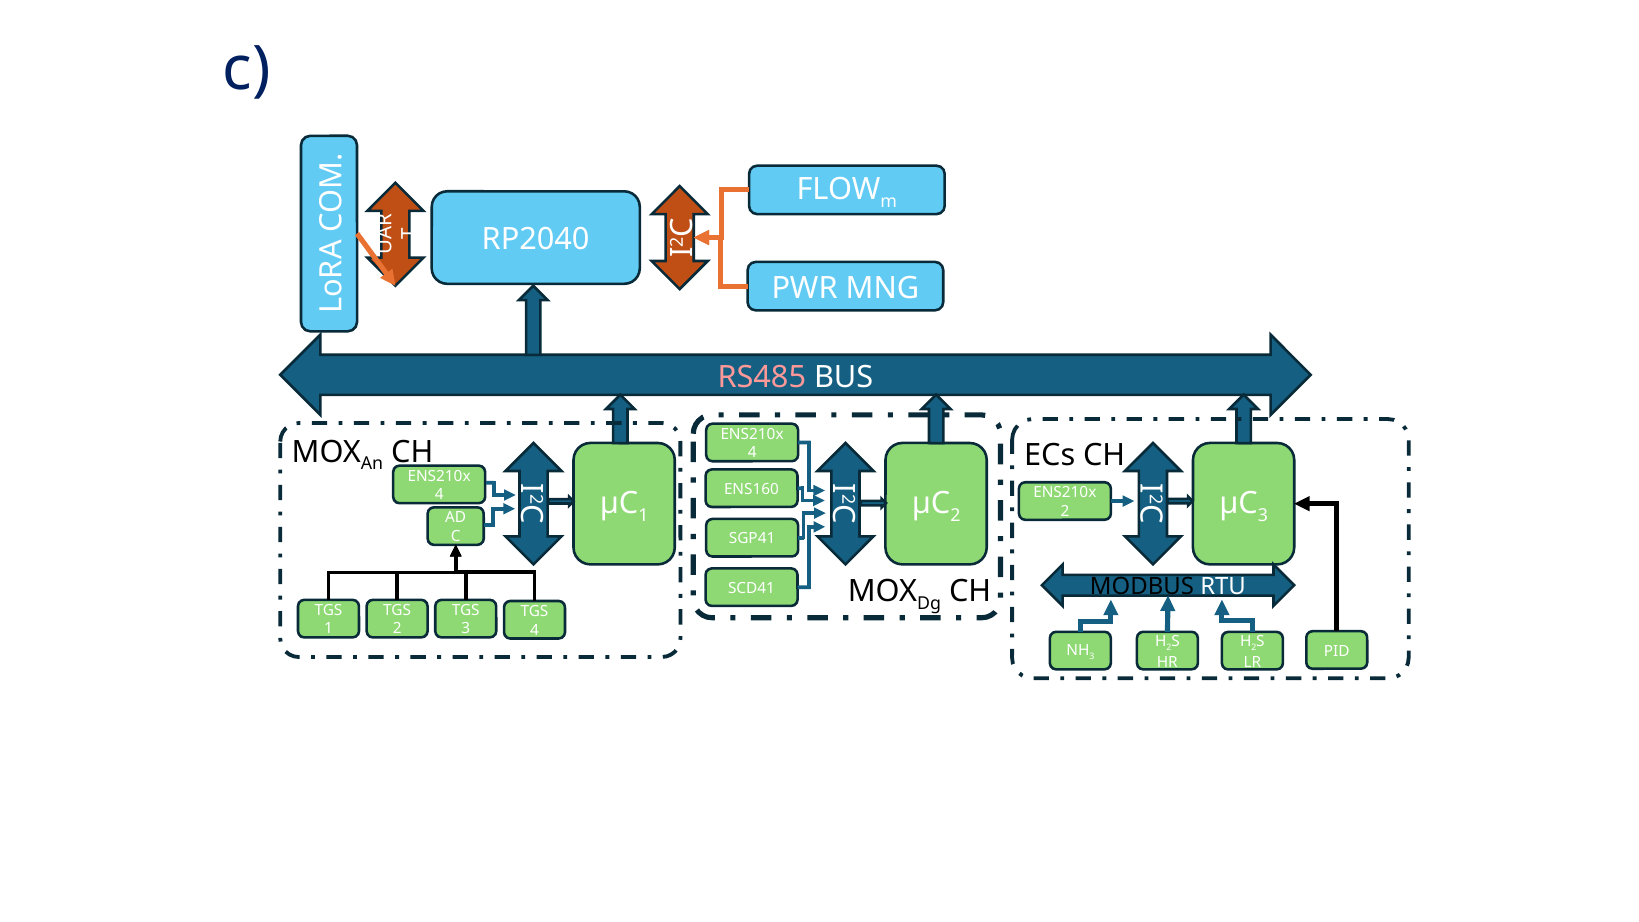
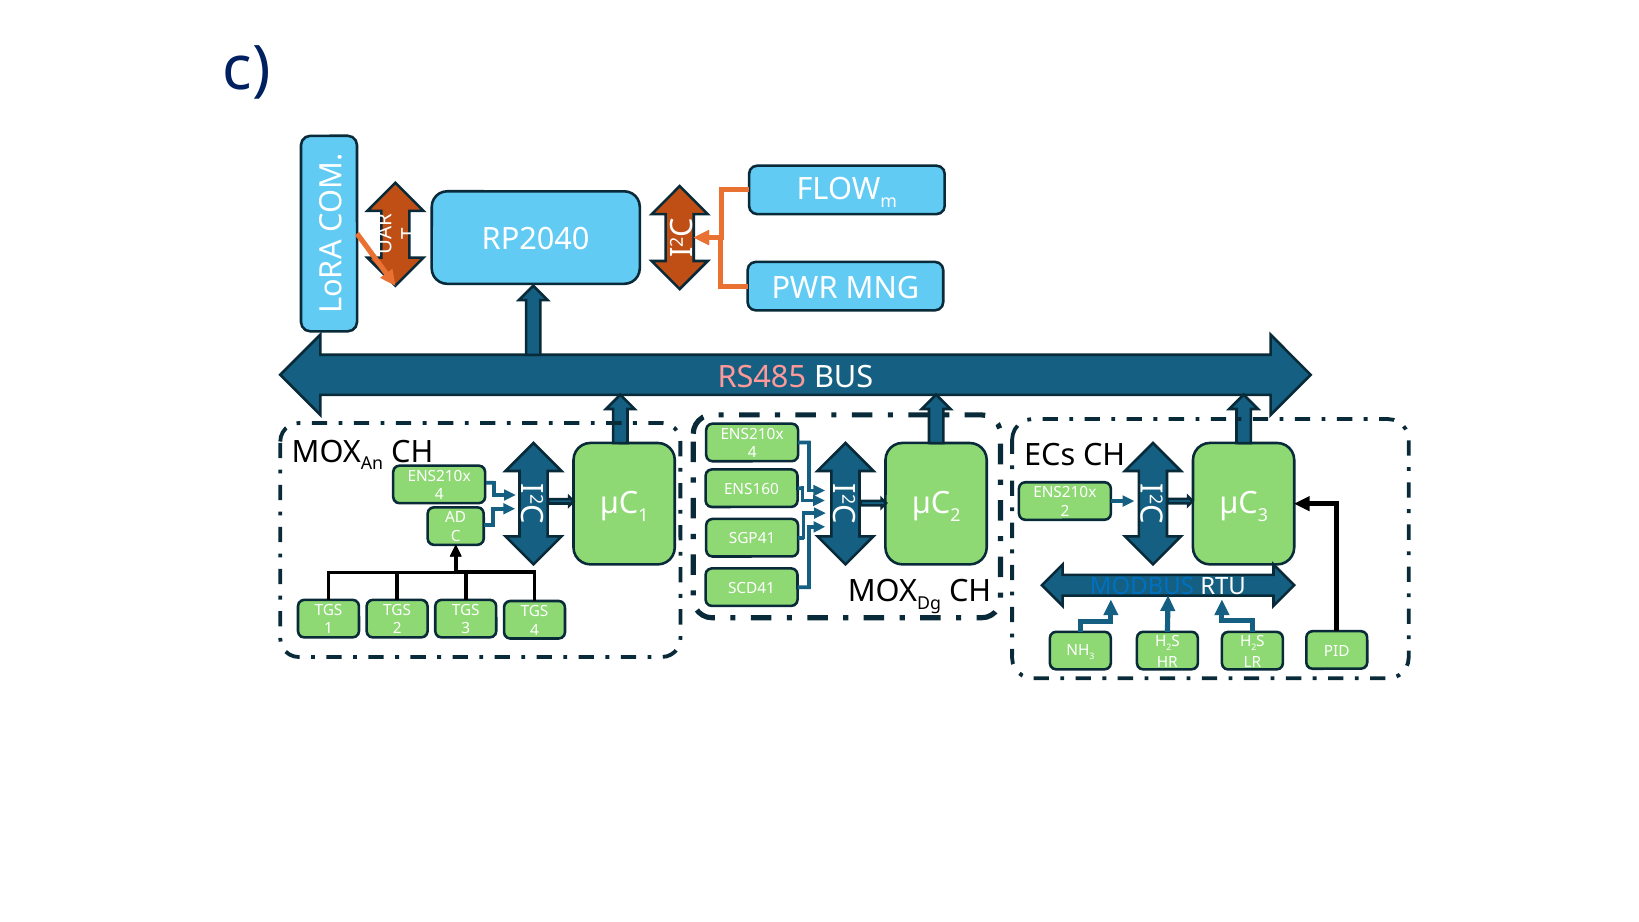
MODBUS colour: black -> blue (1142, 587)
